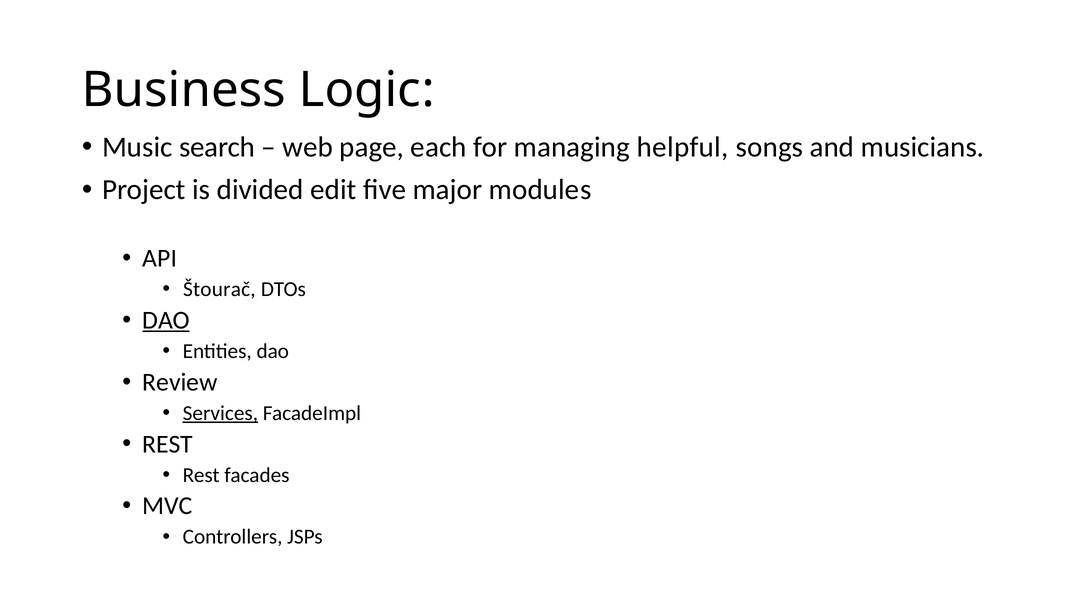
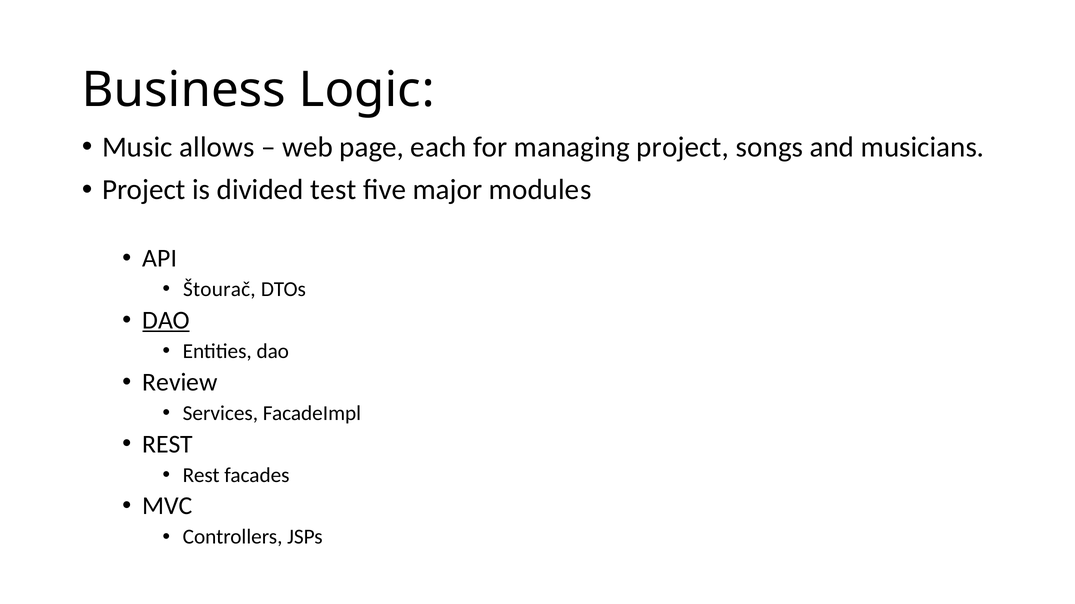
search: search -> allows (217, 147)
managing helpful: helpful -> project (683, 147)
edit: edit -> test (333, 190)
Services underline: present -> none (220, 414)
